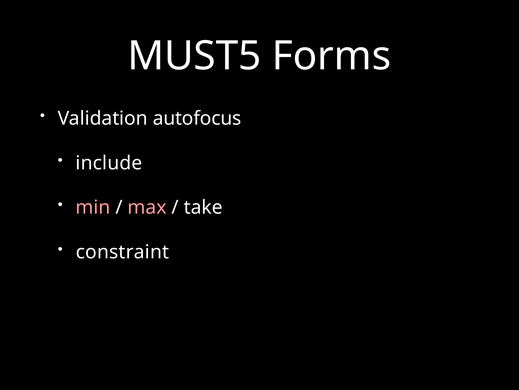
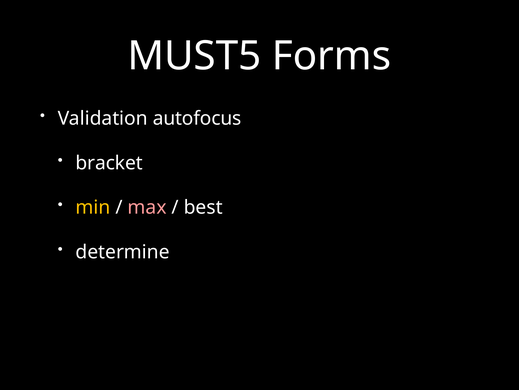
include: include -> bracket (109, 163)
min colour: pink -> yellow (93, 207)
take: take -> best (203, 207)
constraint: constraint -> determine (123, 252)
